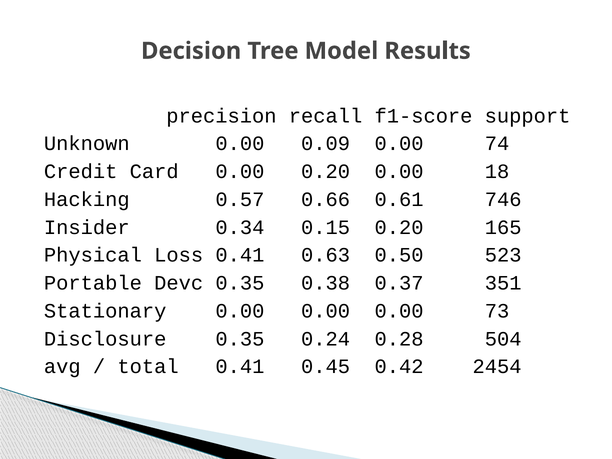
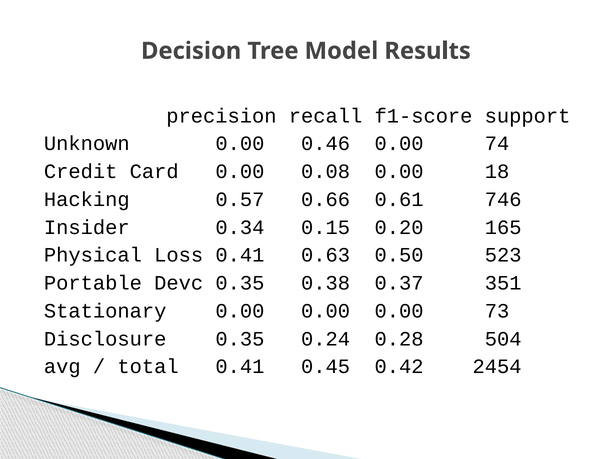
0.09: 0.09 -> 0.46 (326, 144)
0.00 0.20: 0.20 -> 0.08 (326, 172)
